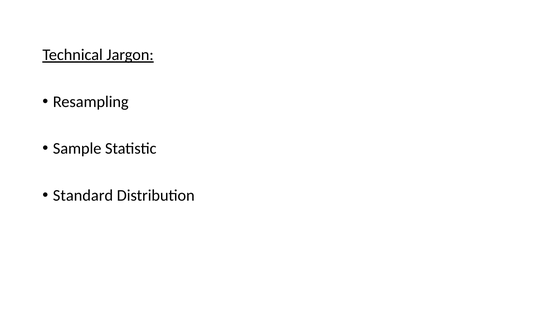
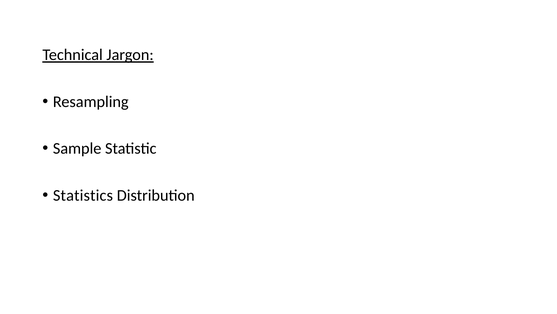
Standard: Standard -> Statistics (83, 195)
